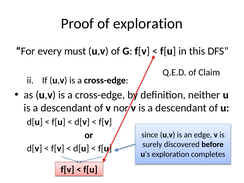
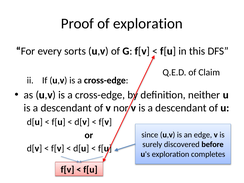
must: must -> sorts (75, 51)
